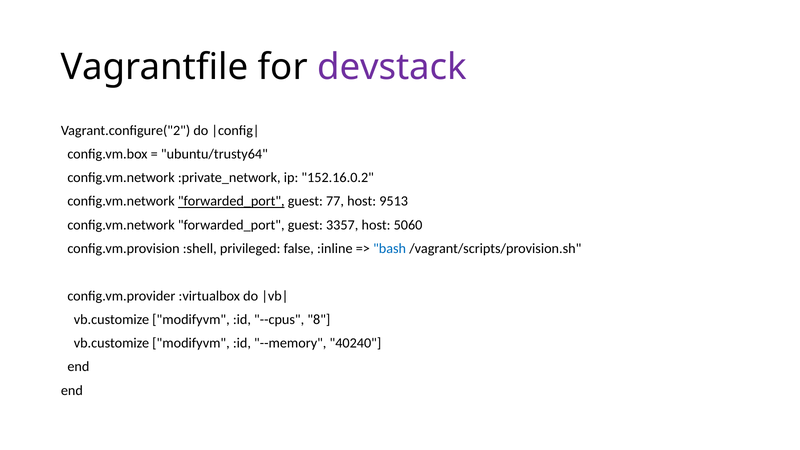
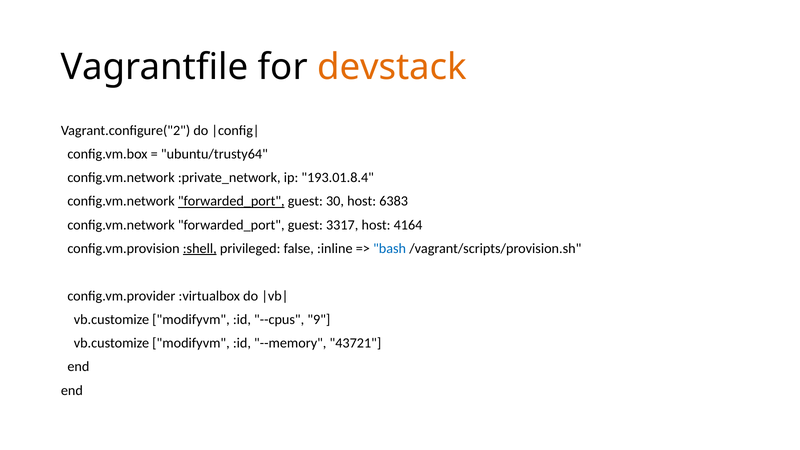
devstack colour: purple -> orange (392, 67)
152.16.0.2: 152.16.0.2 -> 193.01.8.4 (338, 178)
77: 77 -> 30 (335, 201)
9513: 9513 -> 6383 (394, 201)
3357: 3357 -> 3317 (342, 225)
5060: 5060 -> 4164 (408, 225)
:shell underline: none -> present (200, 249)
8: 8 -> 9 (319, 320)
40240: 40240 -> 43721 (355, 343)
